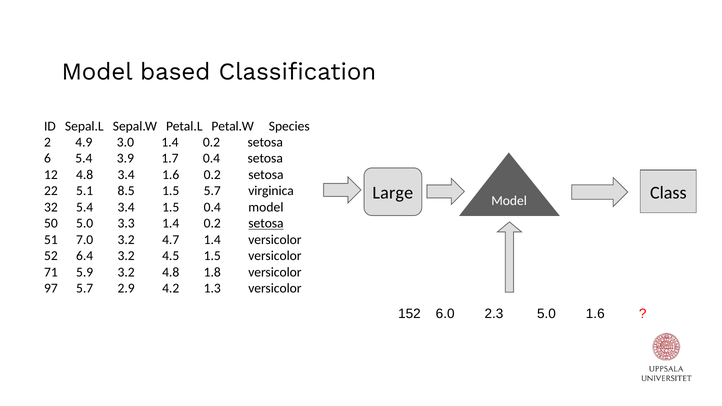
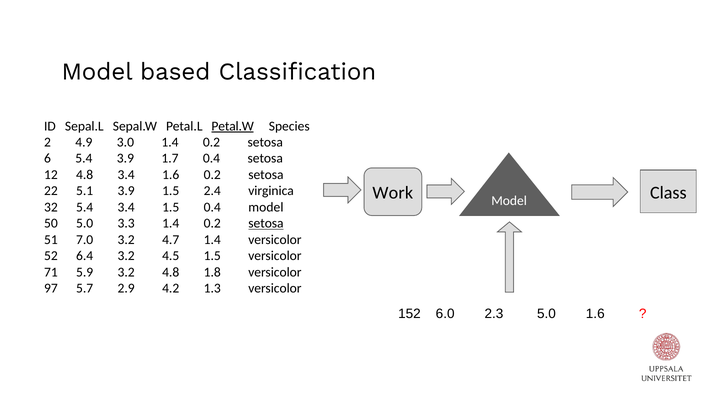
Petal.W underline: none -> present (233, 126)
5.1 8.5: 8.5 -> 3.9 (126, 191)
1.5 5.7: 5.7 -> 2.4 (212, 191)
Large: Large -> Work (393, 193)
